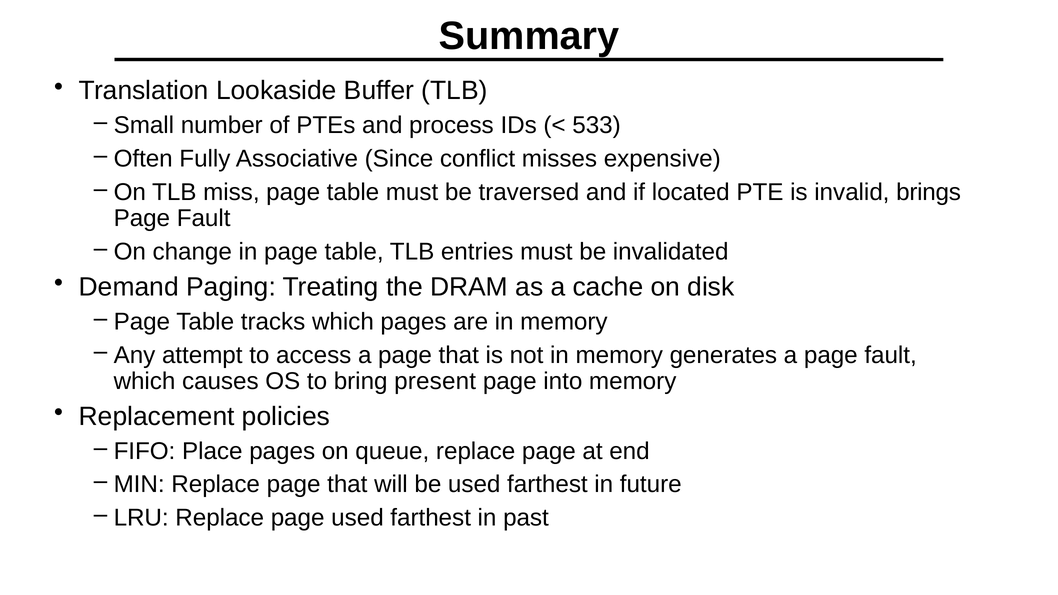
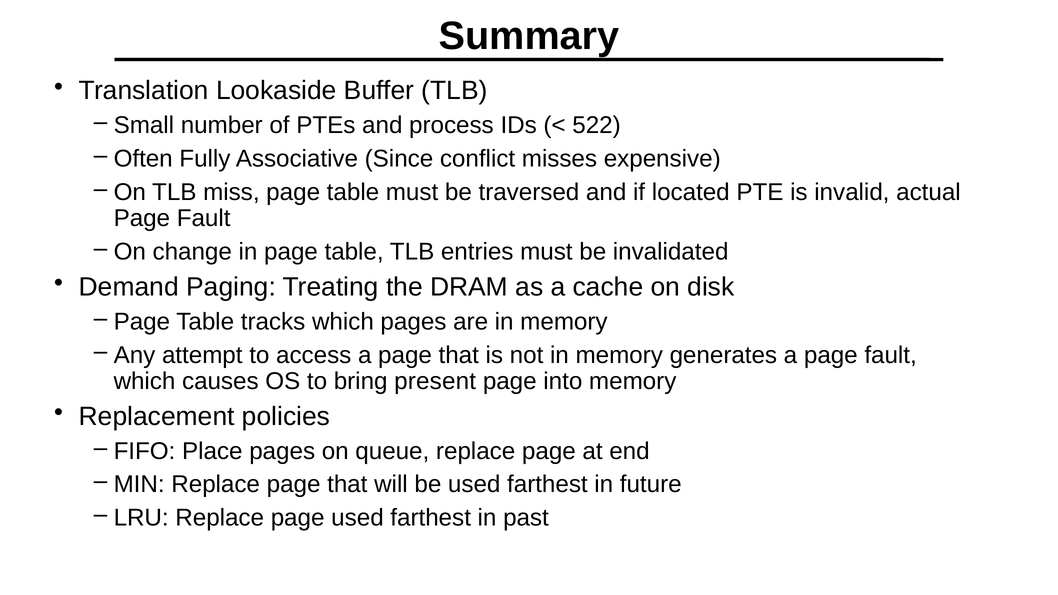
533: 533 -> 522 (597, 125)
brings: brings -> actual (928, 192)
